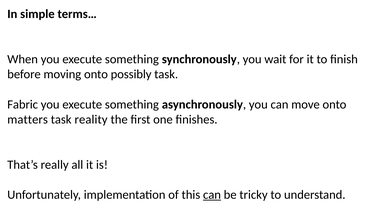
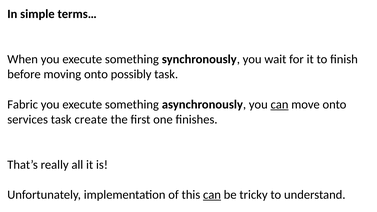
can underline: none -> present (280, 104)
matters: matters -> services (28, 119)
reality: reality -> create (91, 119)
